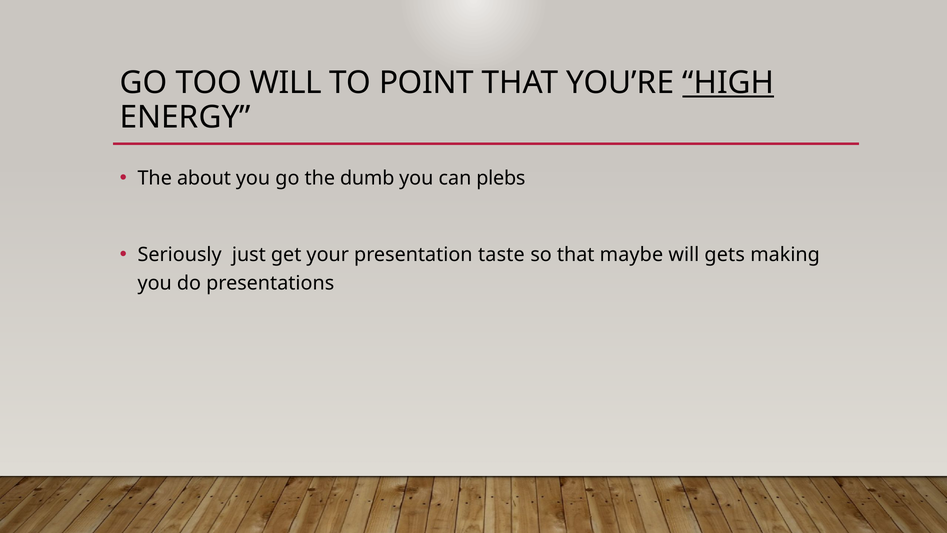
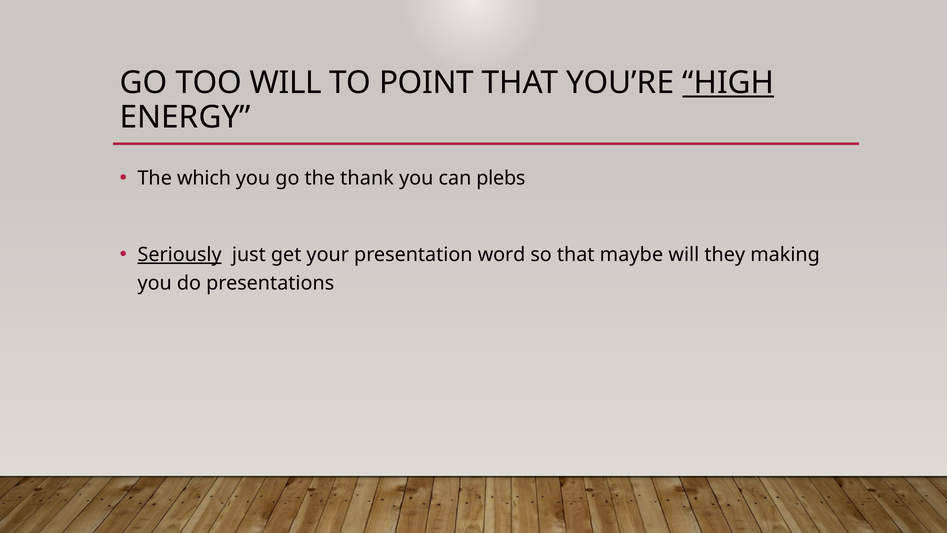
about: about -> which (204, 178)
dumb: dumb -> thank (367, 178)
Seriously underline: none -> present (180, 255)
taste: taste -> word (502, 255)
gets: gets -> they (725, 255)
